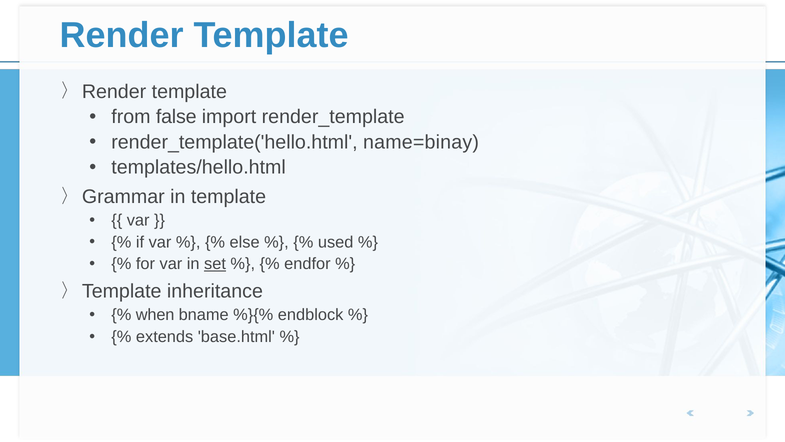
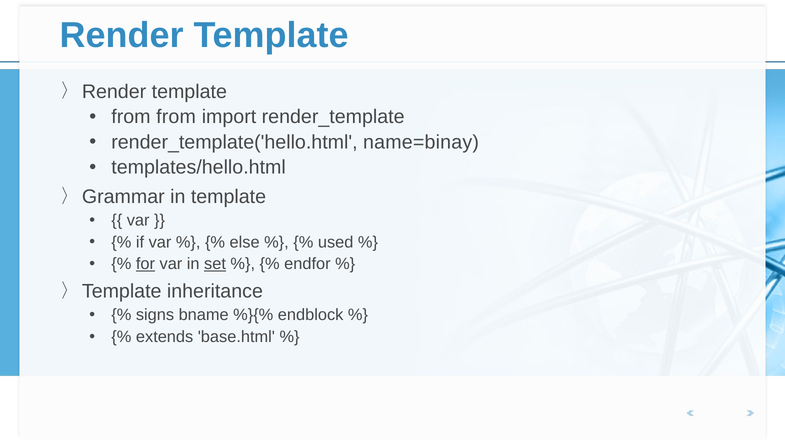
from false: false -> from (176, 117)
for underline: none -> present (145, 264)
when: when -> signs (155, 315)
